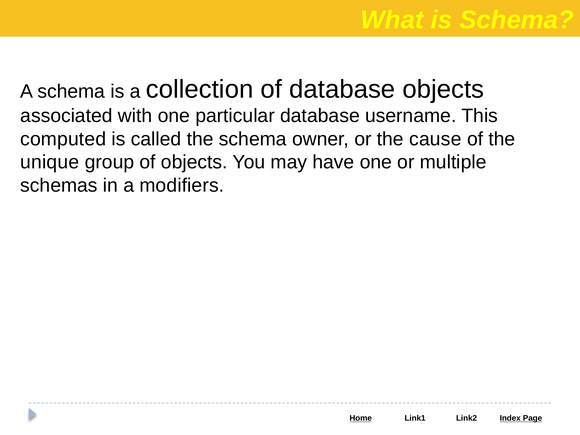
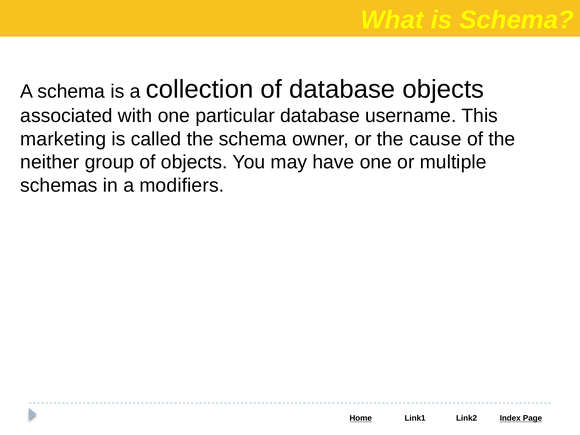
computed: computed -> marketing (63, 139)
unique: unique -> neither (50, 162)
